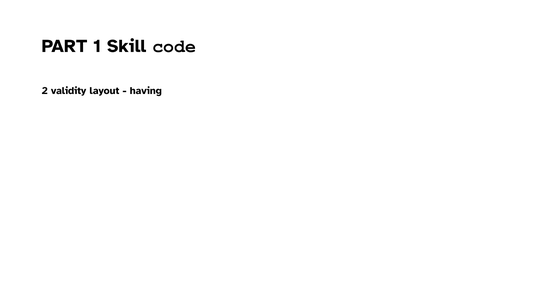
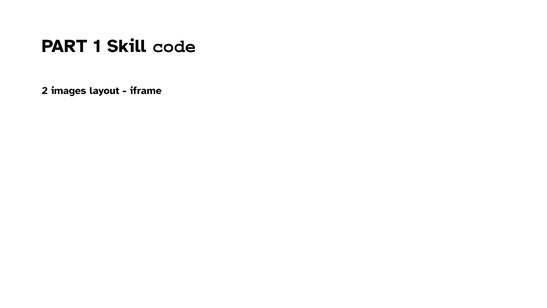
validity: validity -> images (69, 91)
having: having -> iframe (146, 91)
